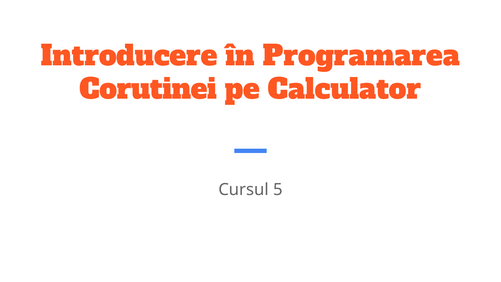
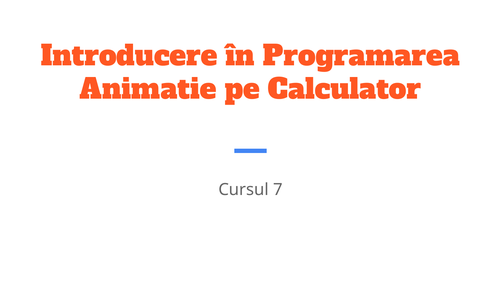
Corutinei: Corutinei -> Animatie (148, 90)
5: 5 -> 7 (278, 190)
